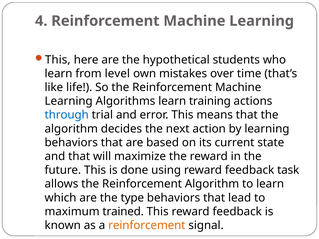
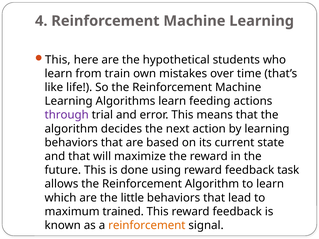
level: level -> train (117, 74)
training: training -> feeding (210, 101)
through colour: blue -> purple (67, 115)
type: type -> little (132, 198)
